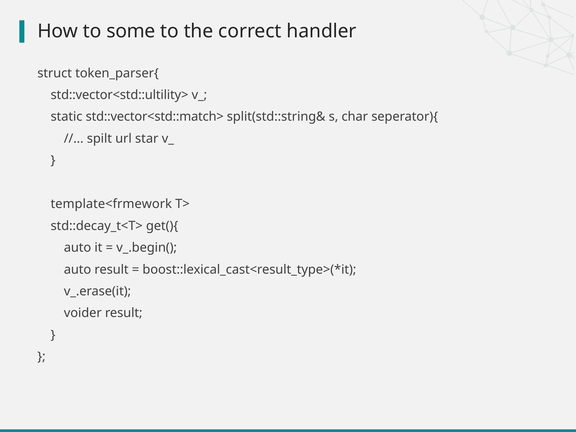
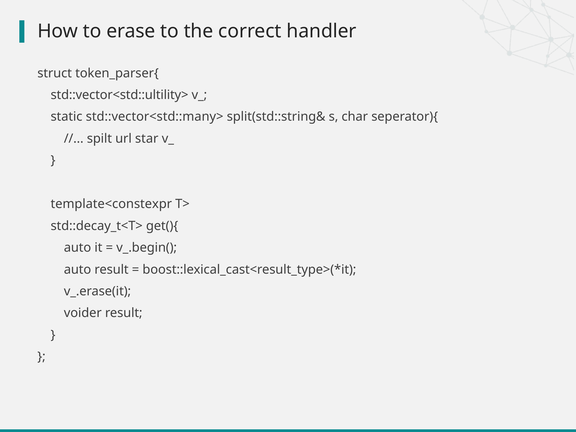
some: some -> erase (131, 31)
std::vector<std::match>: std::vector<std::match> -> std::vector<std::many> (155, 117)
template<frmework: template<frmework -> template<constexpr (111, 204)
